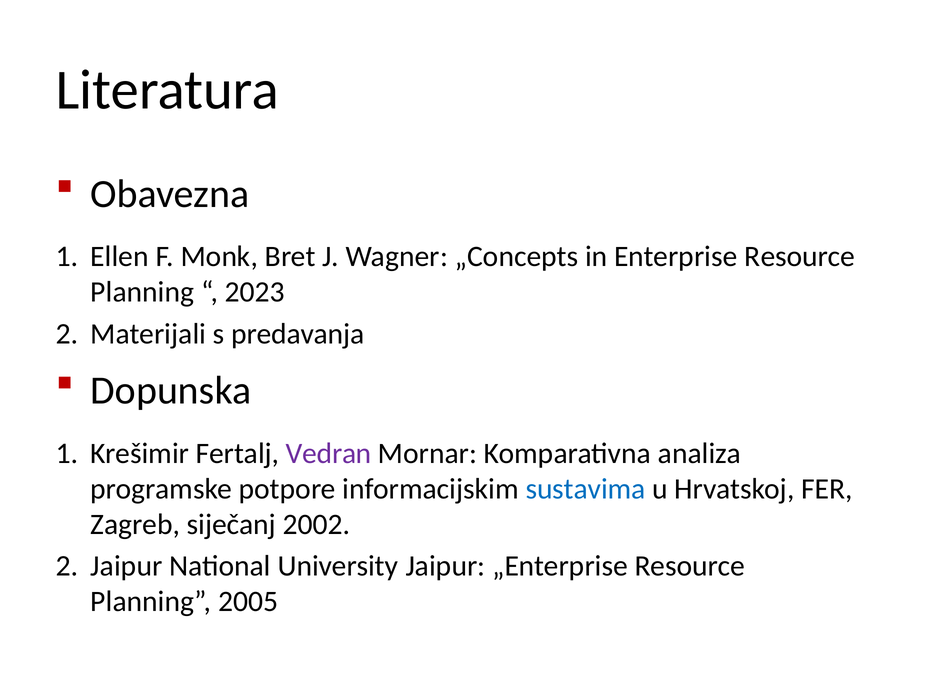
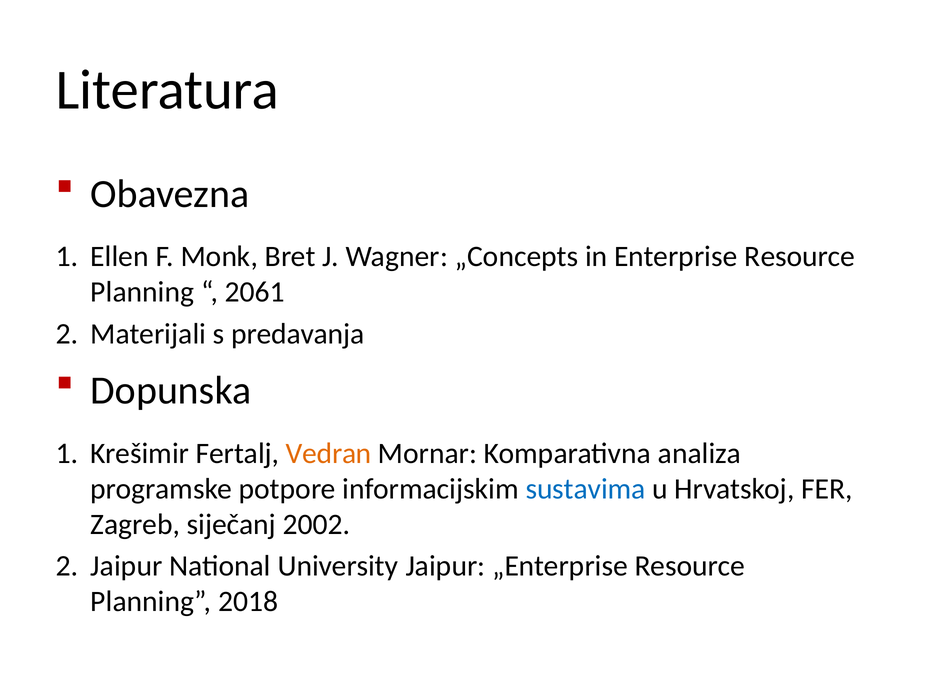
2023: 2023 -> 2061 (255, 292)
Vedran colour: purple -> orange (329, 453)
2005: 2005 -> 2018 (248, 602)
